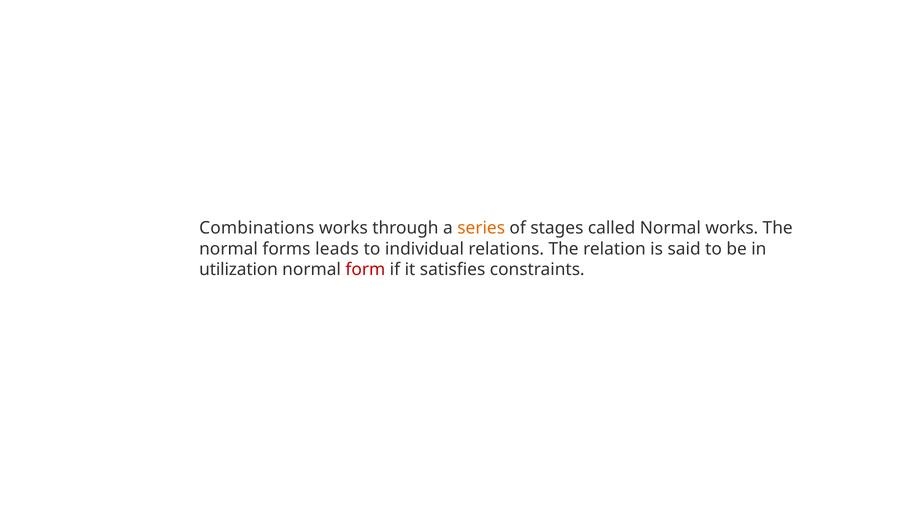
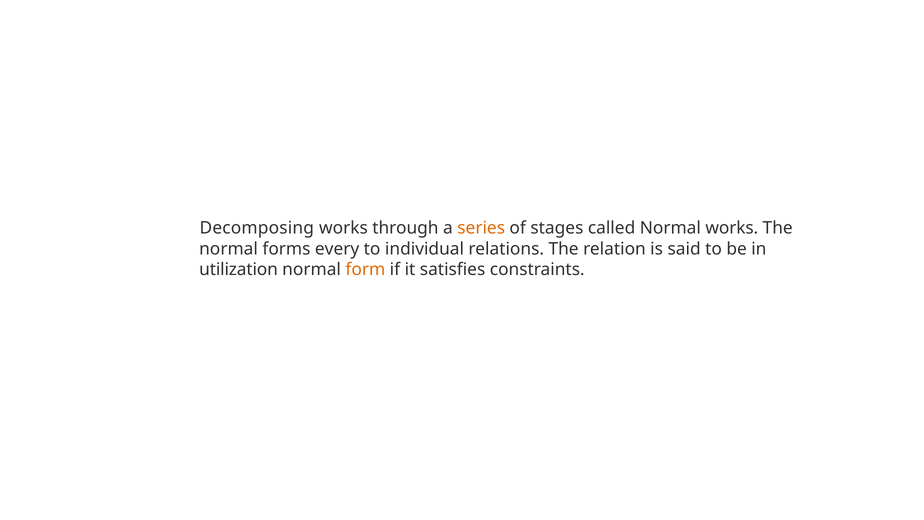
Combinations: Combinations -> Decomposing (257, 228)
leads: leads -> every (337, 249)
form colour: red -> orange (365, 270)
